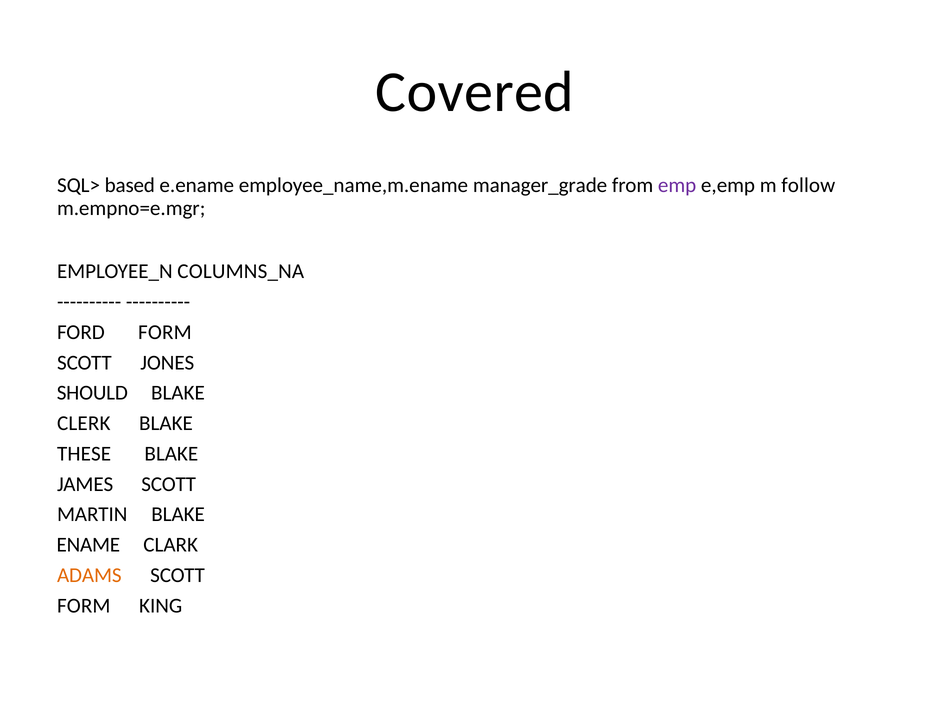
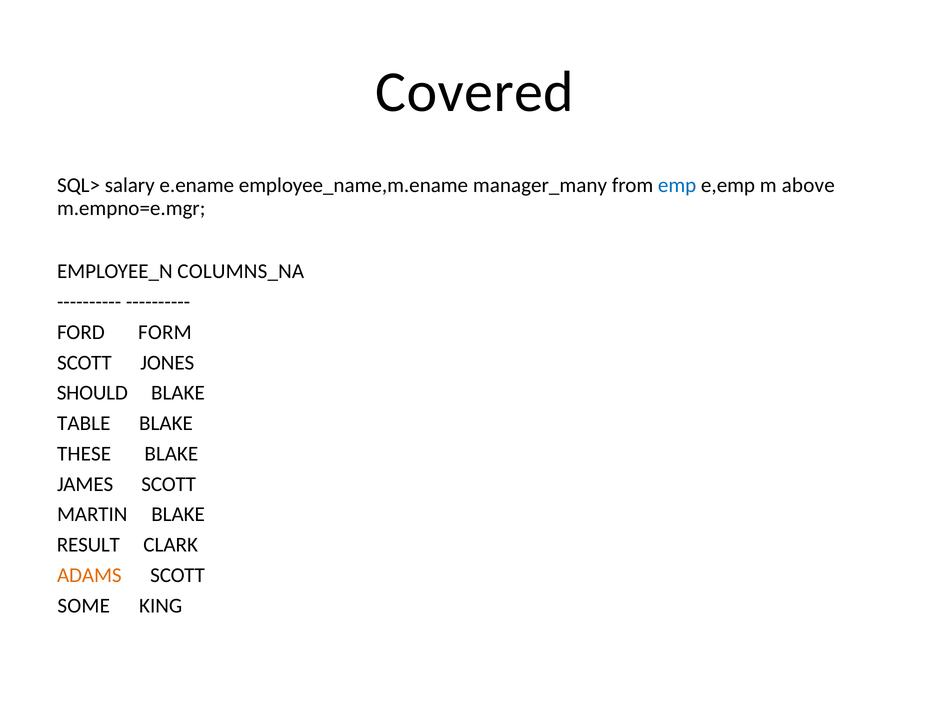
based: based -> salary (130, 185)
manager_grade: manager_grade -> manager_many (540, 185)
emp colour: purple -> blue (677, 185)
follow: follow -> above (808, 185)
CLERK: CLERK -> TABLE (84, 423)
ENAME: ENAME -> RESULT (88, 545)
FORM: FORM -> SOME (84, 605)
